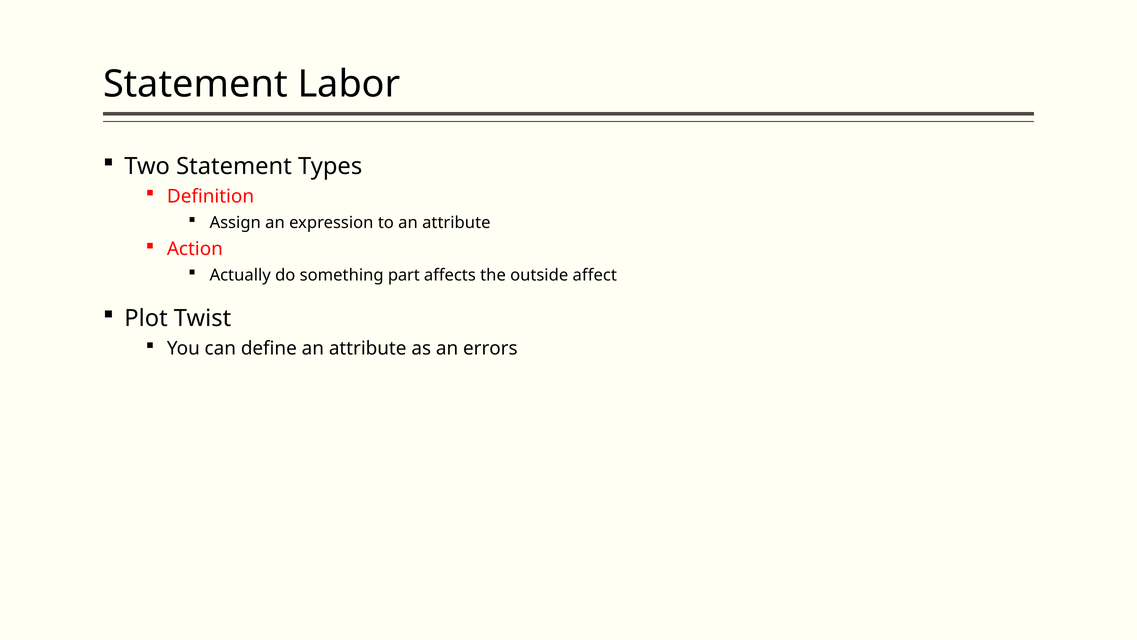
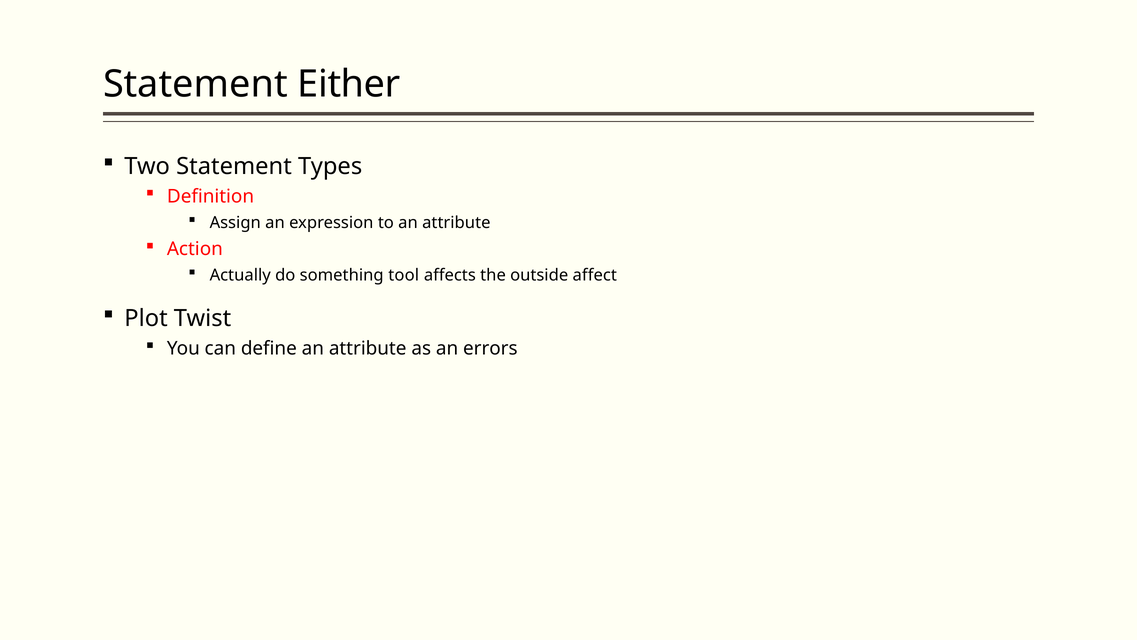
Labor: Labor -> Either (349, 84)
part: part -> tool (404, 275)
